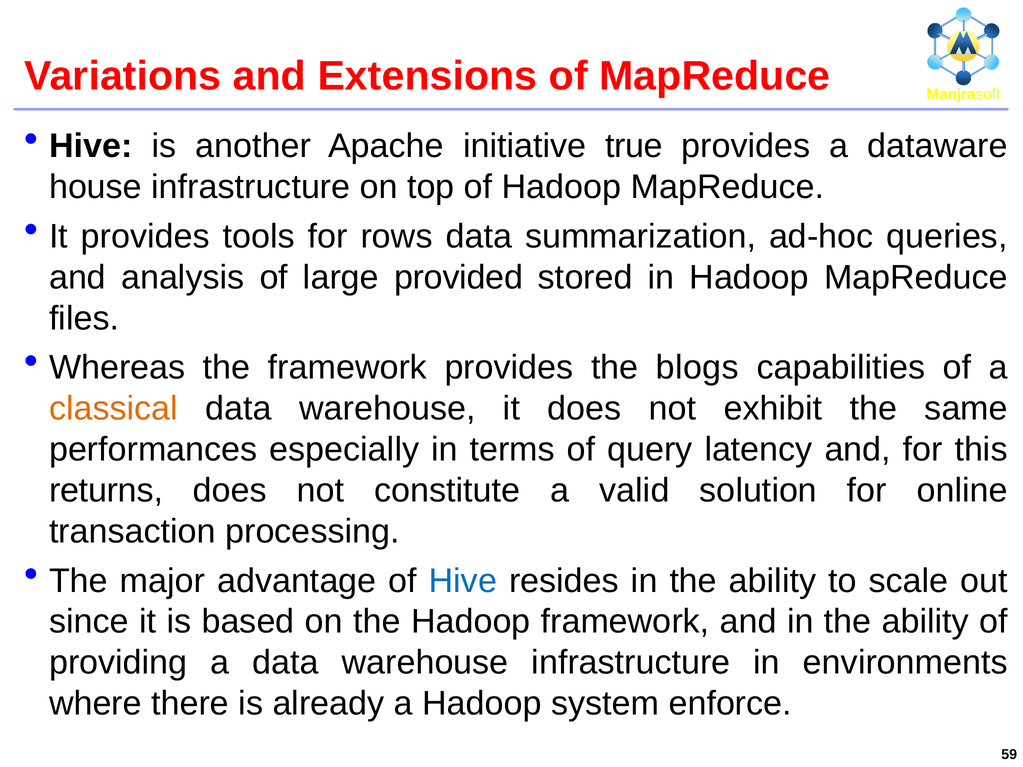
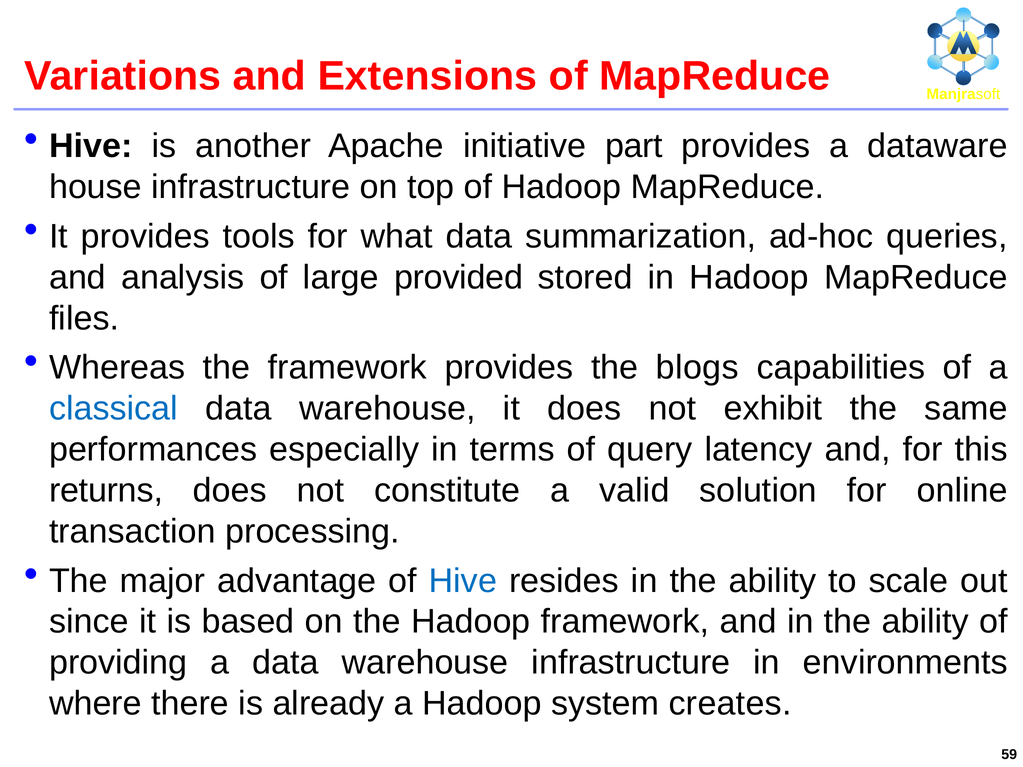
true: true -> part (634, 146)
rows: rows -> what (397, 237)
classical colour: orange -> blue (114, 409)
enforce: enforce -> creates (730, 704)
